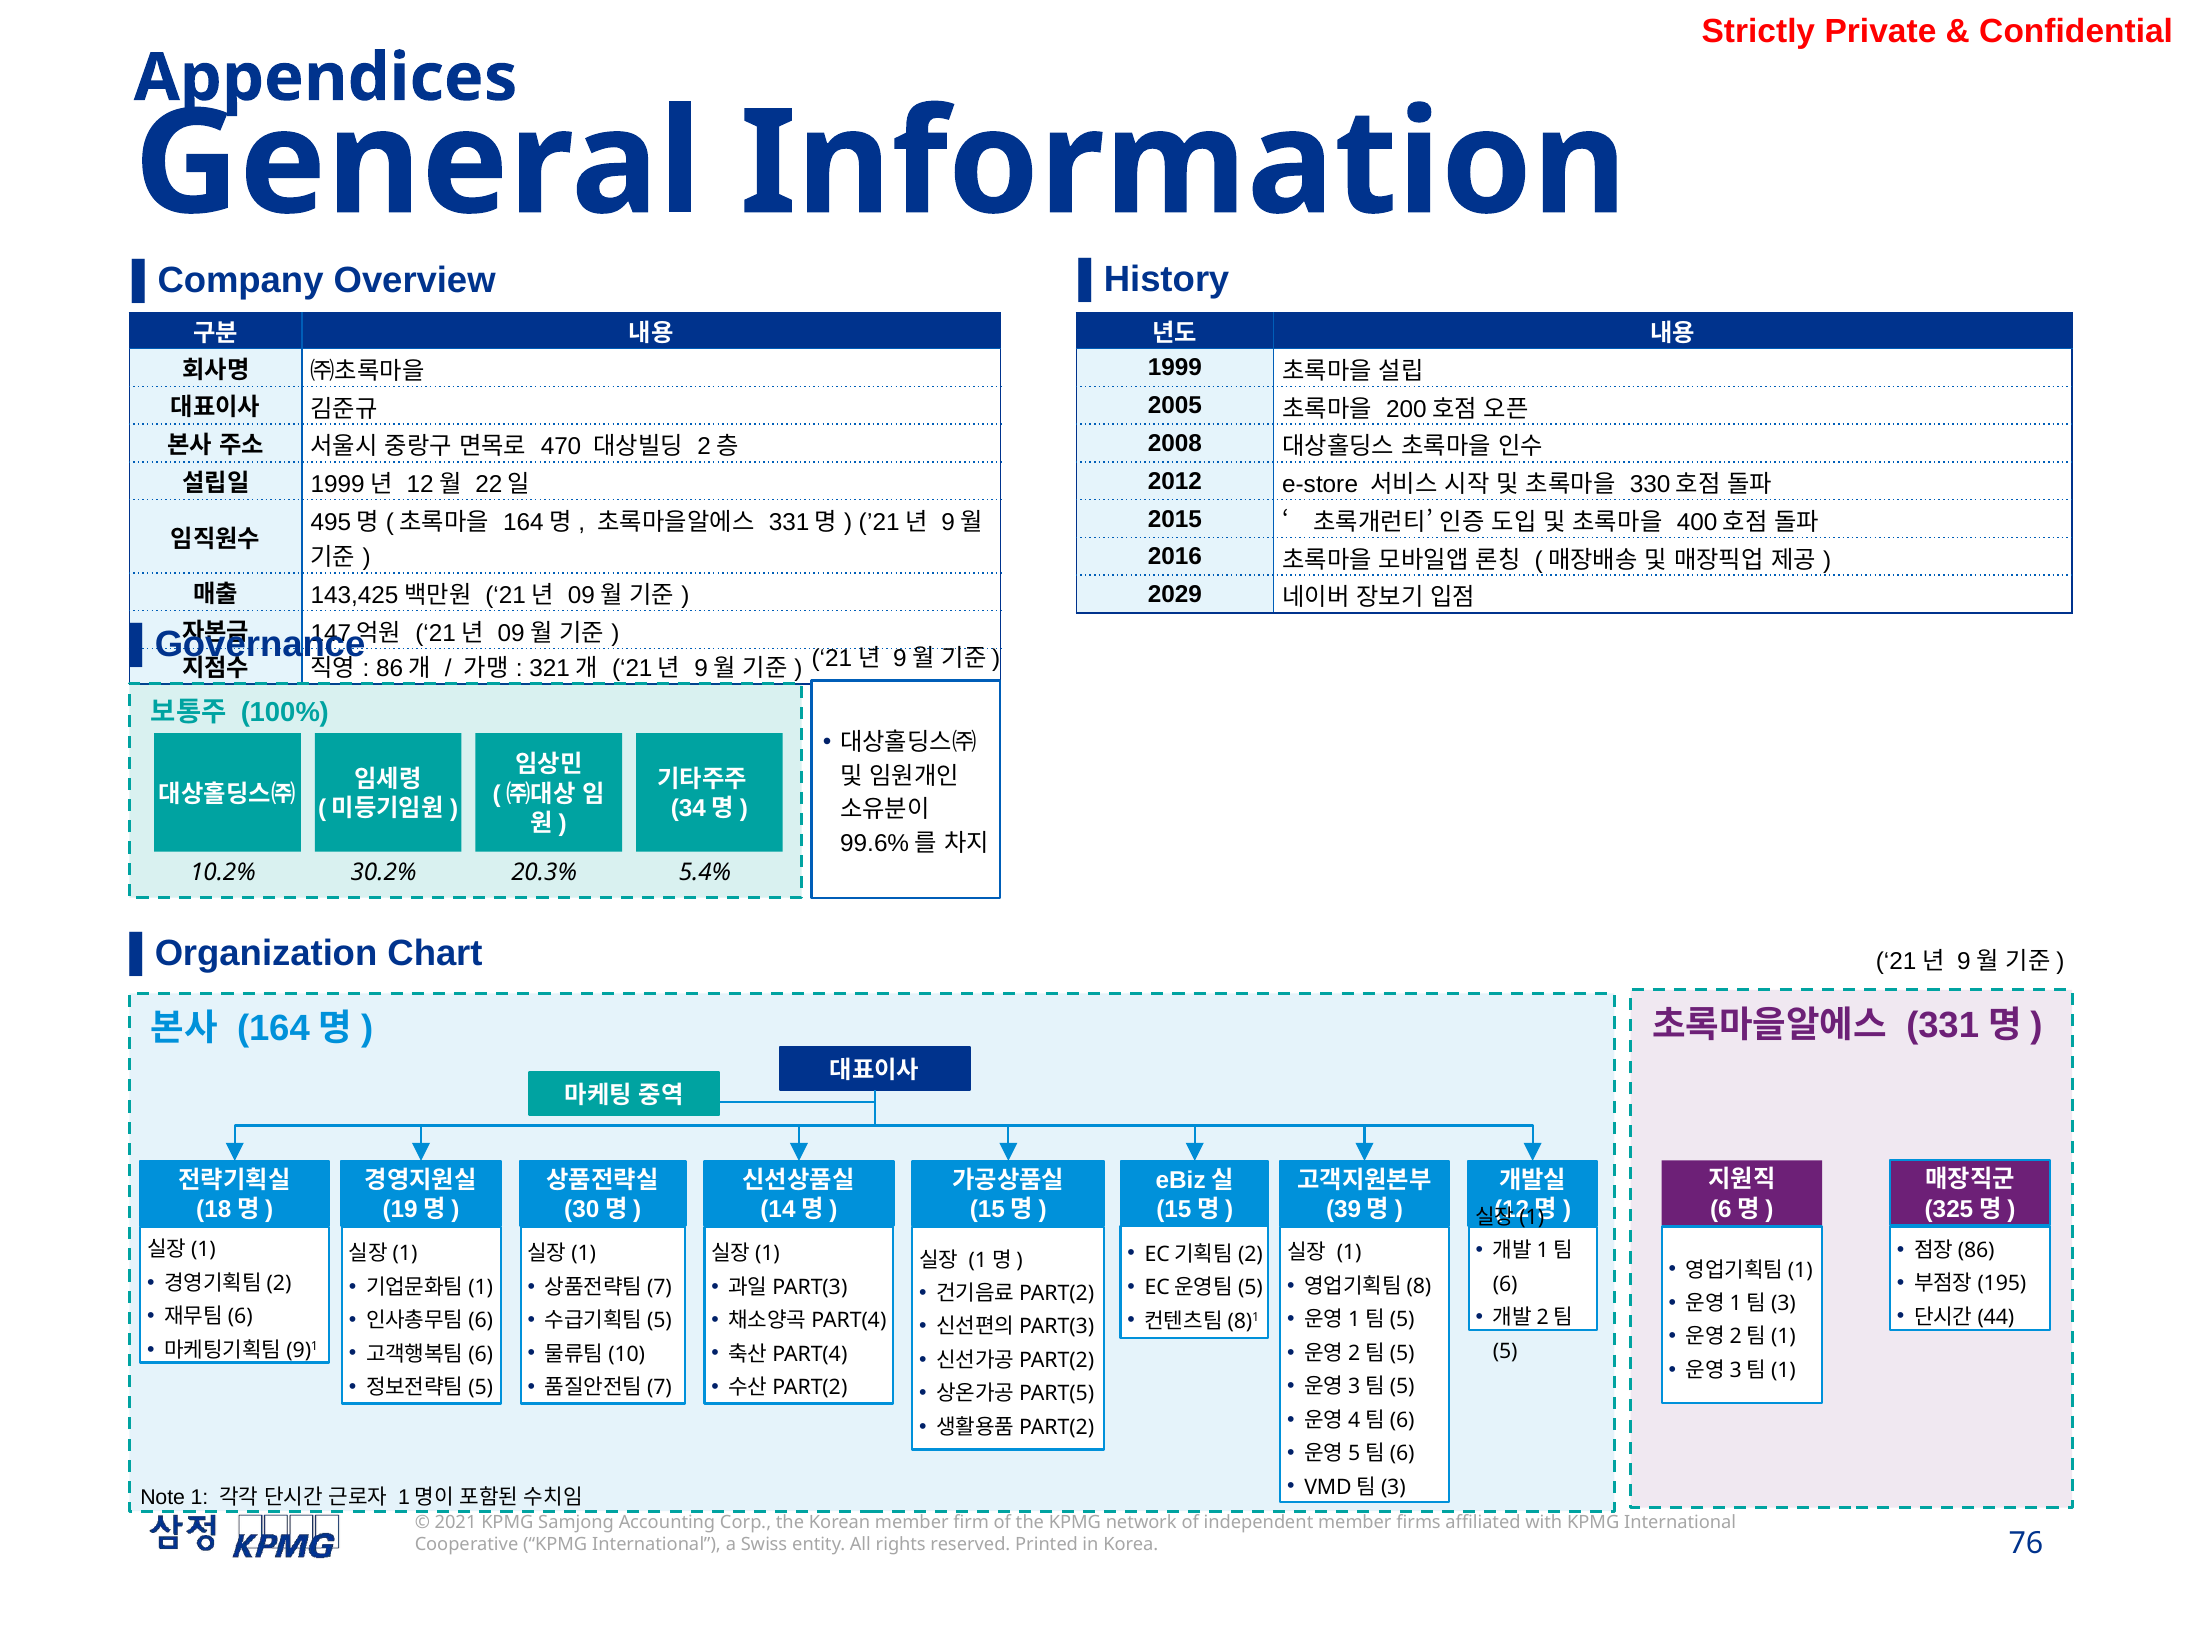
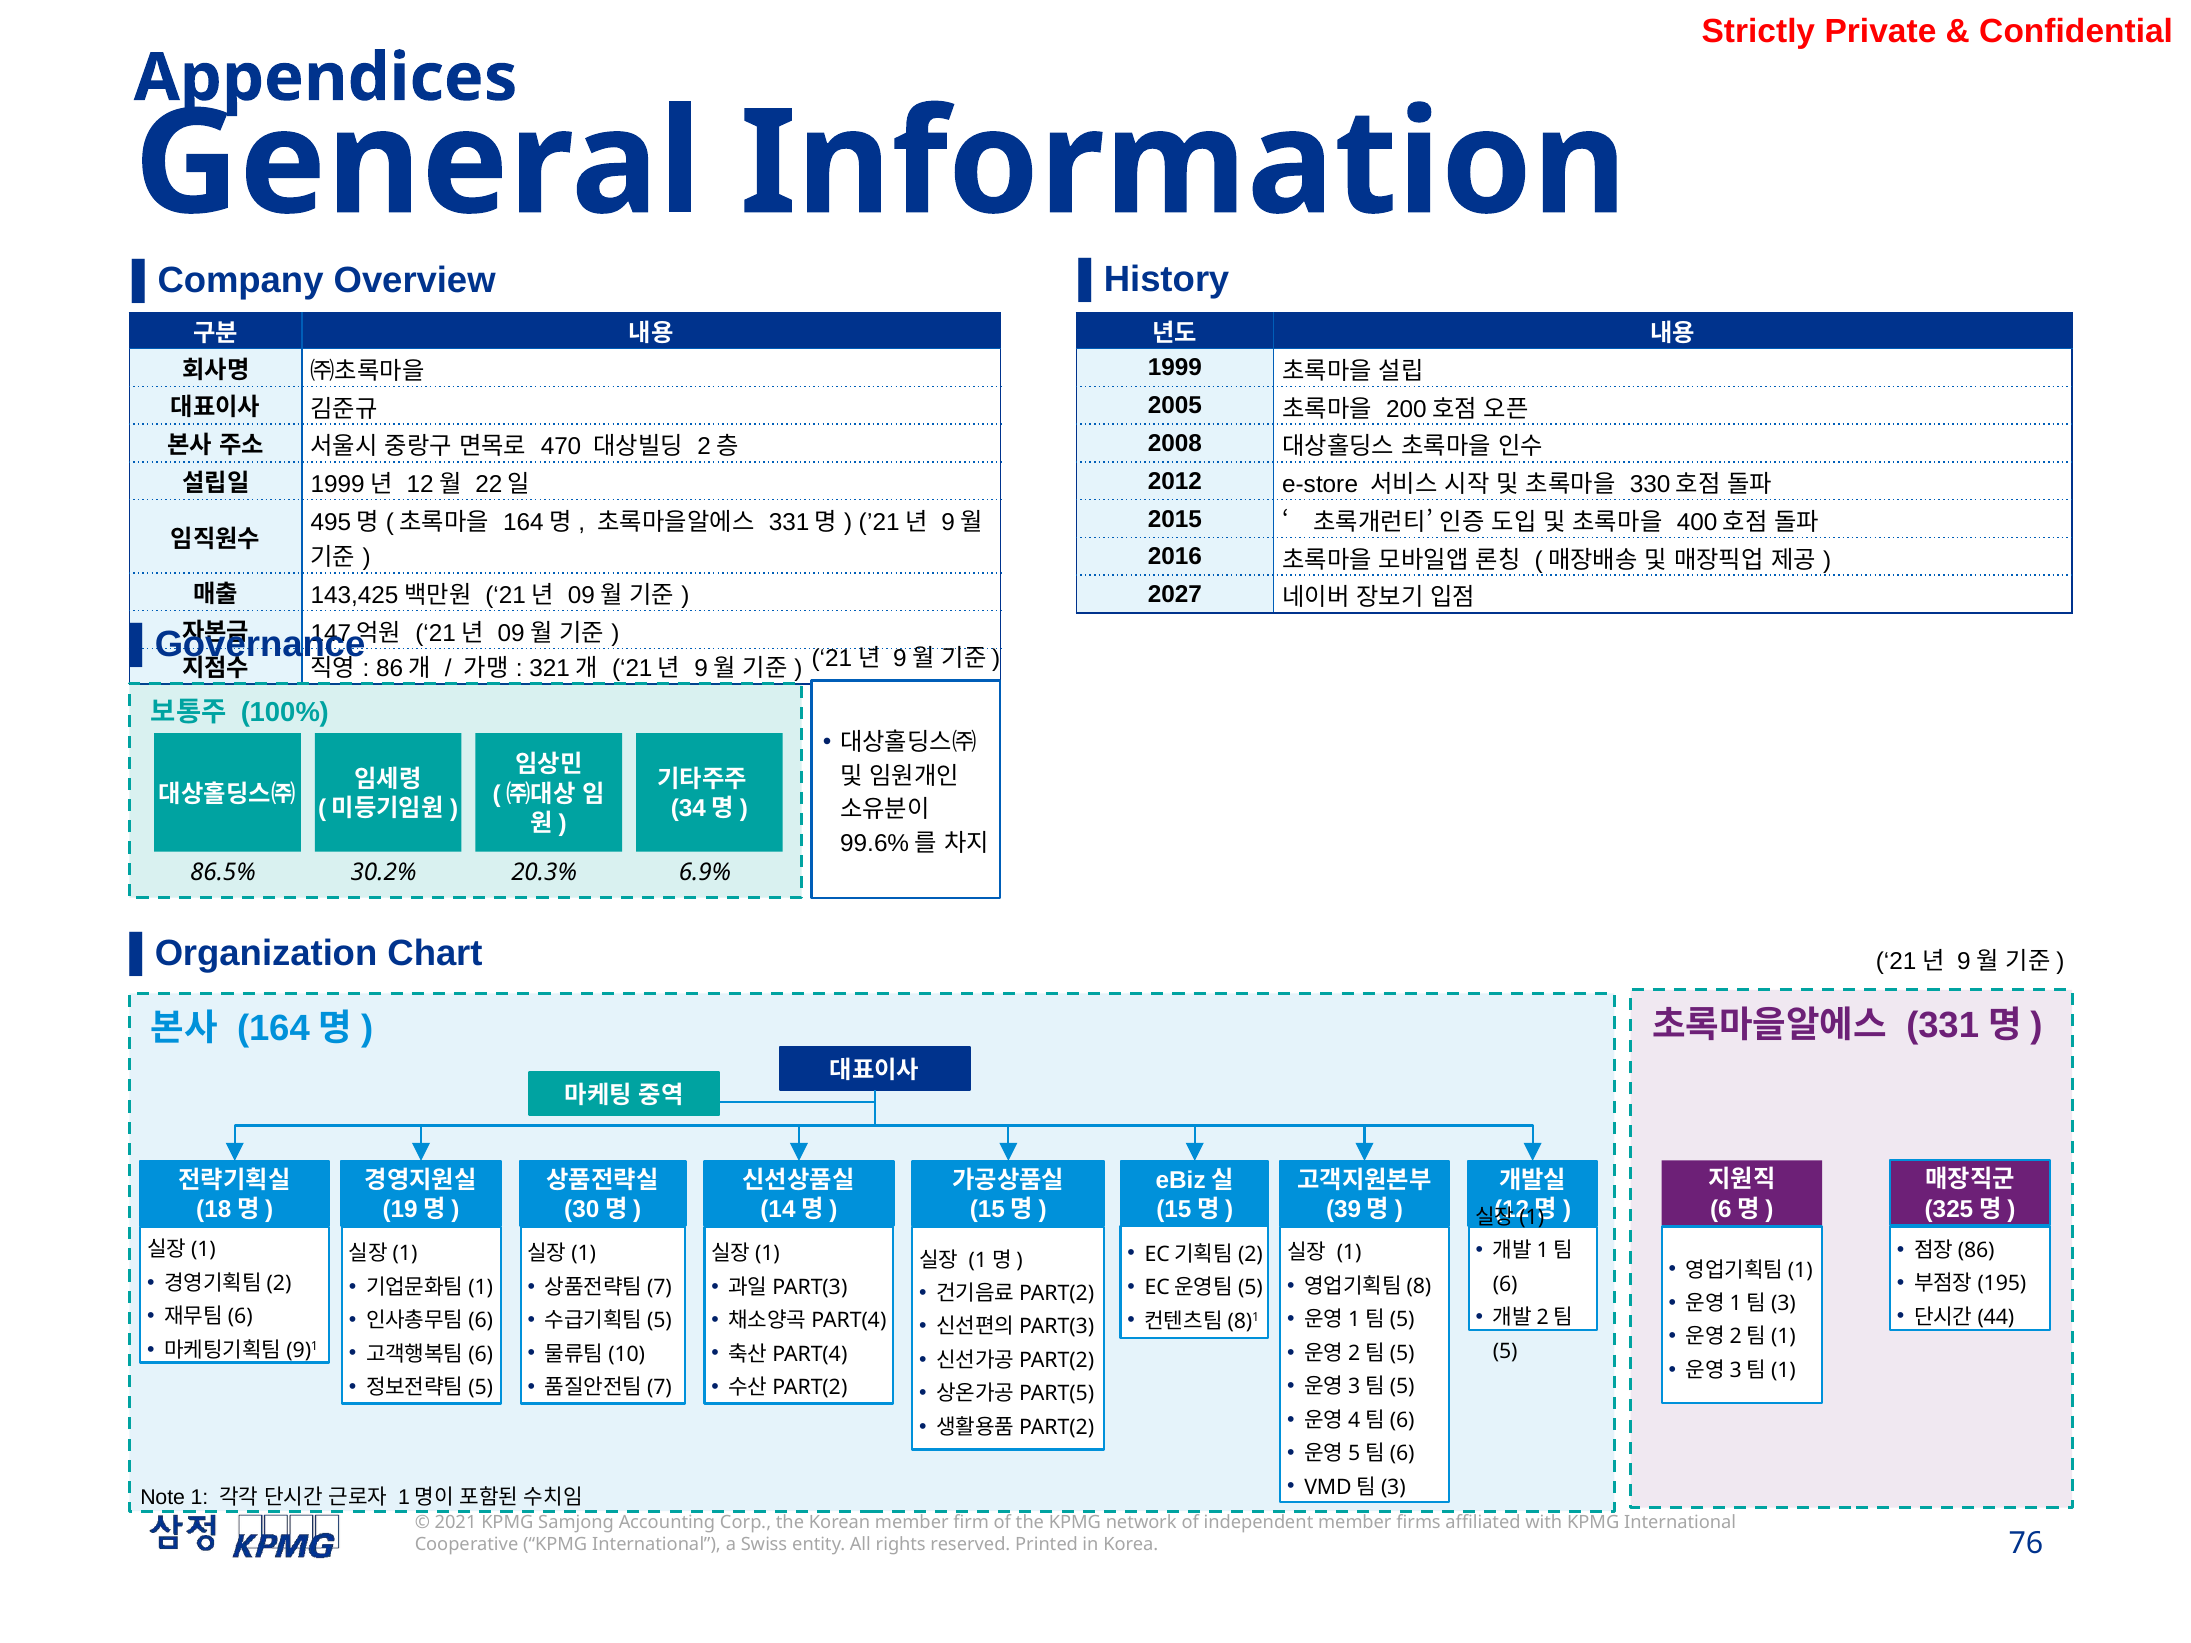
2029: 2029 -> 2027 (1175, 595)
10.2%: 10.2% -> 86.5% (223, 873)
5.4%: 5.4% -> 6.9% (705, 873)
